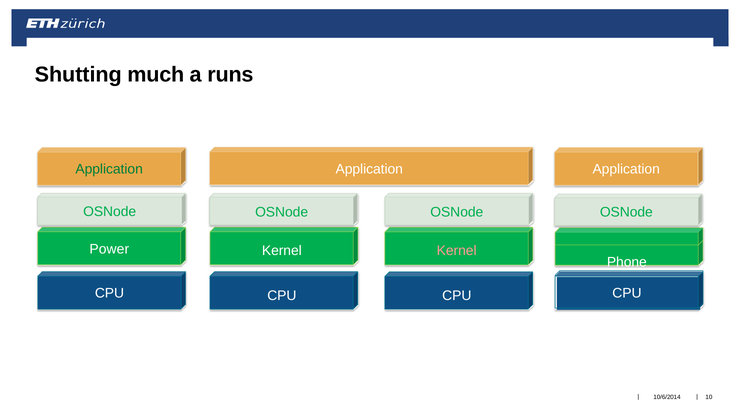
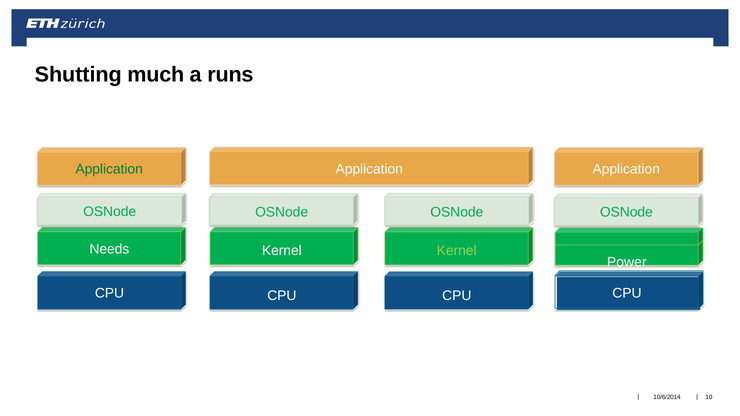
Power: Power -> Needs (109, 249)
Kernel colour: pink -> light green (457, 251)
Phone: Phone -> Power (627, 262)
